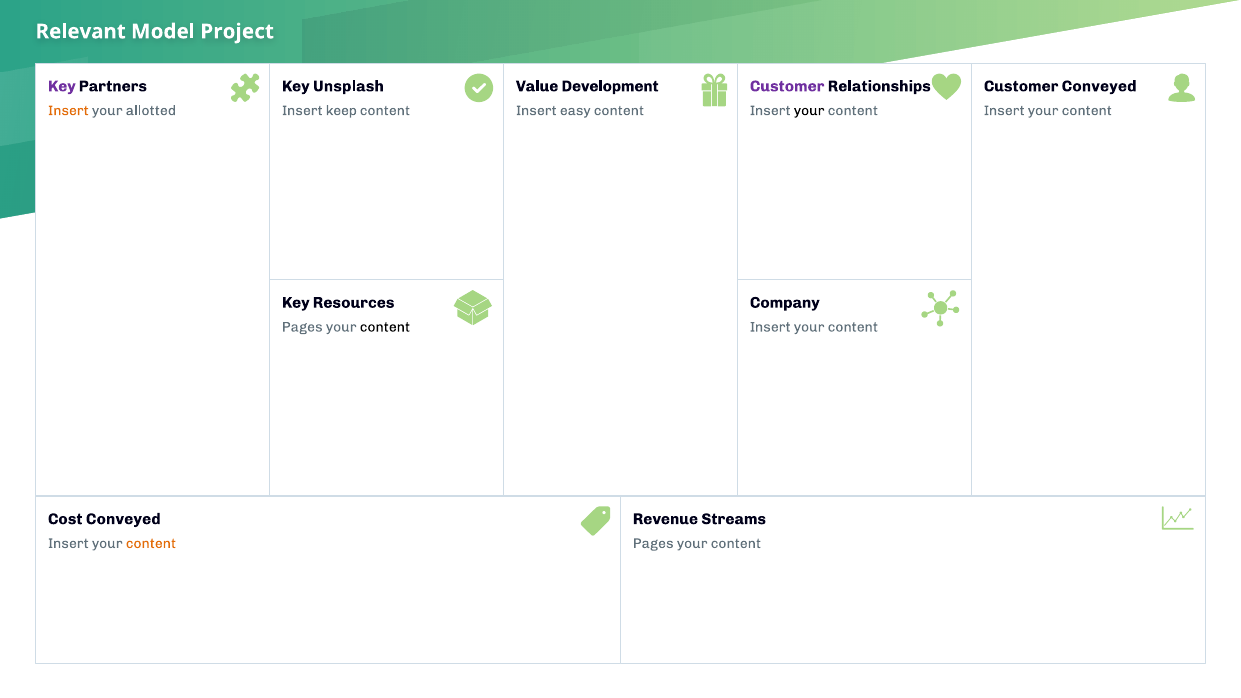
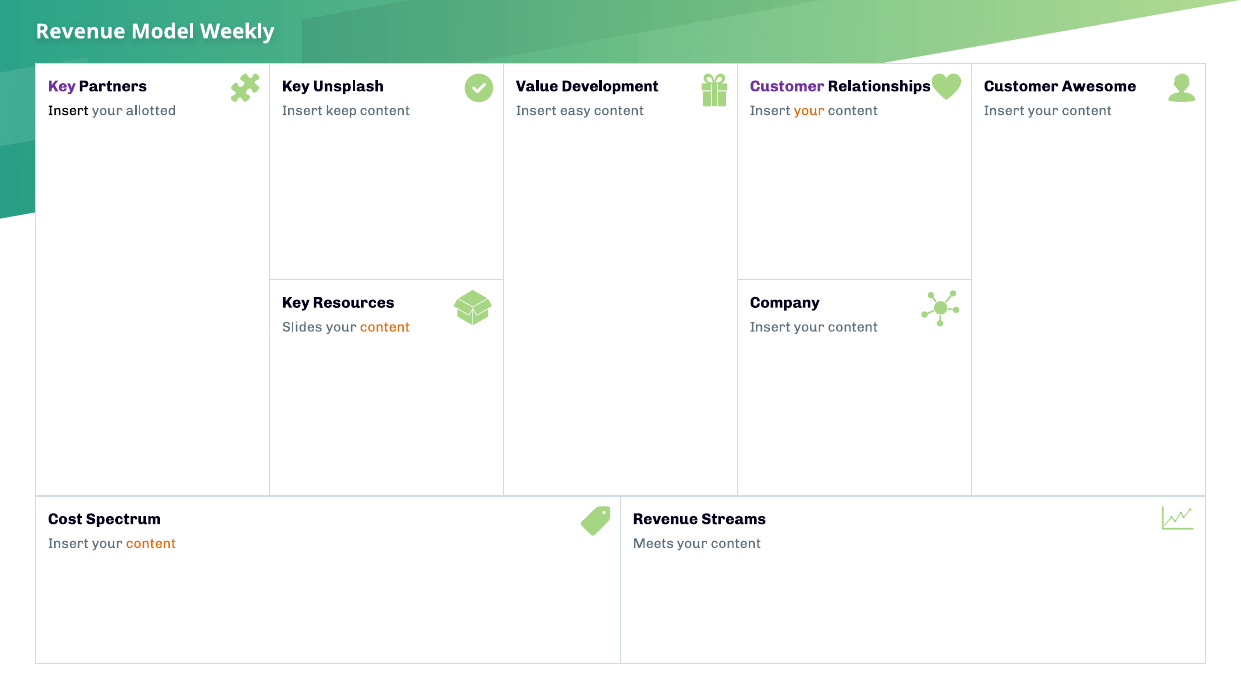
Relevant: Relevant -> Revenue (81, 32)
Project: Project -> Weekly (237, 32)
Customer Conveyed: Conveyed -> Awesome (1099, 86)
Insert colour: orange -> black (68, 111)
your colour: black -> orange (809, 111)
Pages: Pages -> Slides (302, 327)
content colour: black -> orange (385, 327)
Cost Conveyed: Conveyed -> Spectrum (123, 519)
Pages: Pages -> Meets (653, 543)
